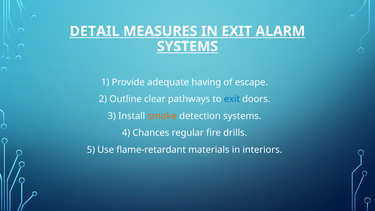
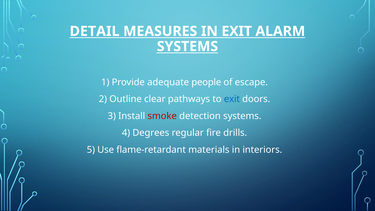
having: having -> people (206, 82)
smoke colour: orange -> red (162, 116)
Chances: Chances -> Degrees (151, 133)
